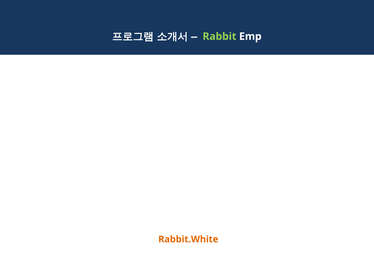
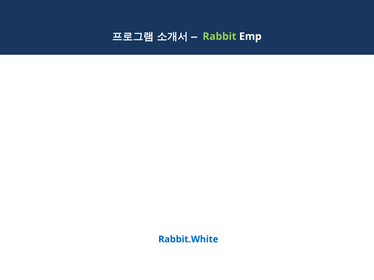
Rabbit.White colour: orange -> blue (188, 240)
